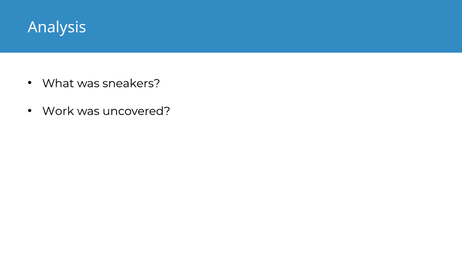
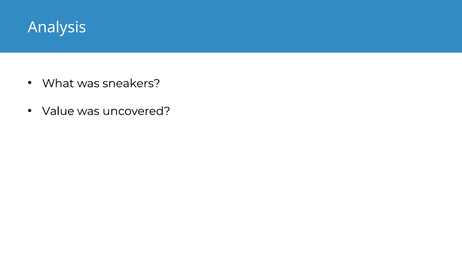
Work: Work -> Value (58, 111)
